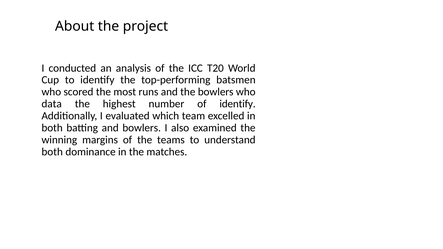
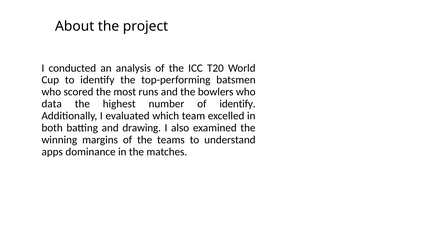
and bowlers: bowlers -> drawing (142, 128)
both: both -> apps (52, 152)
